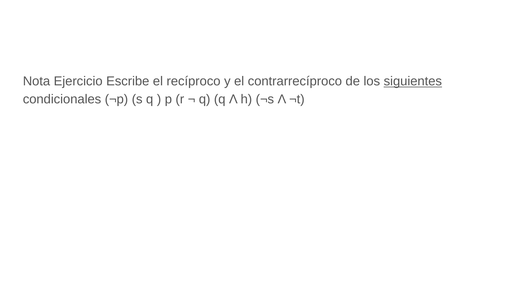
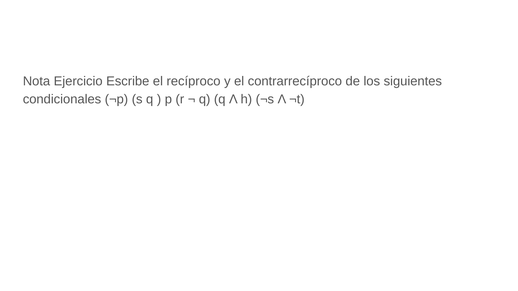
siguientes underline: present -> none (413, 81)
